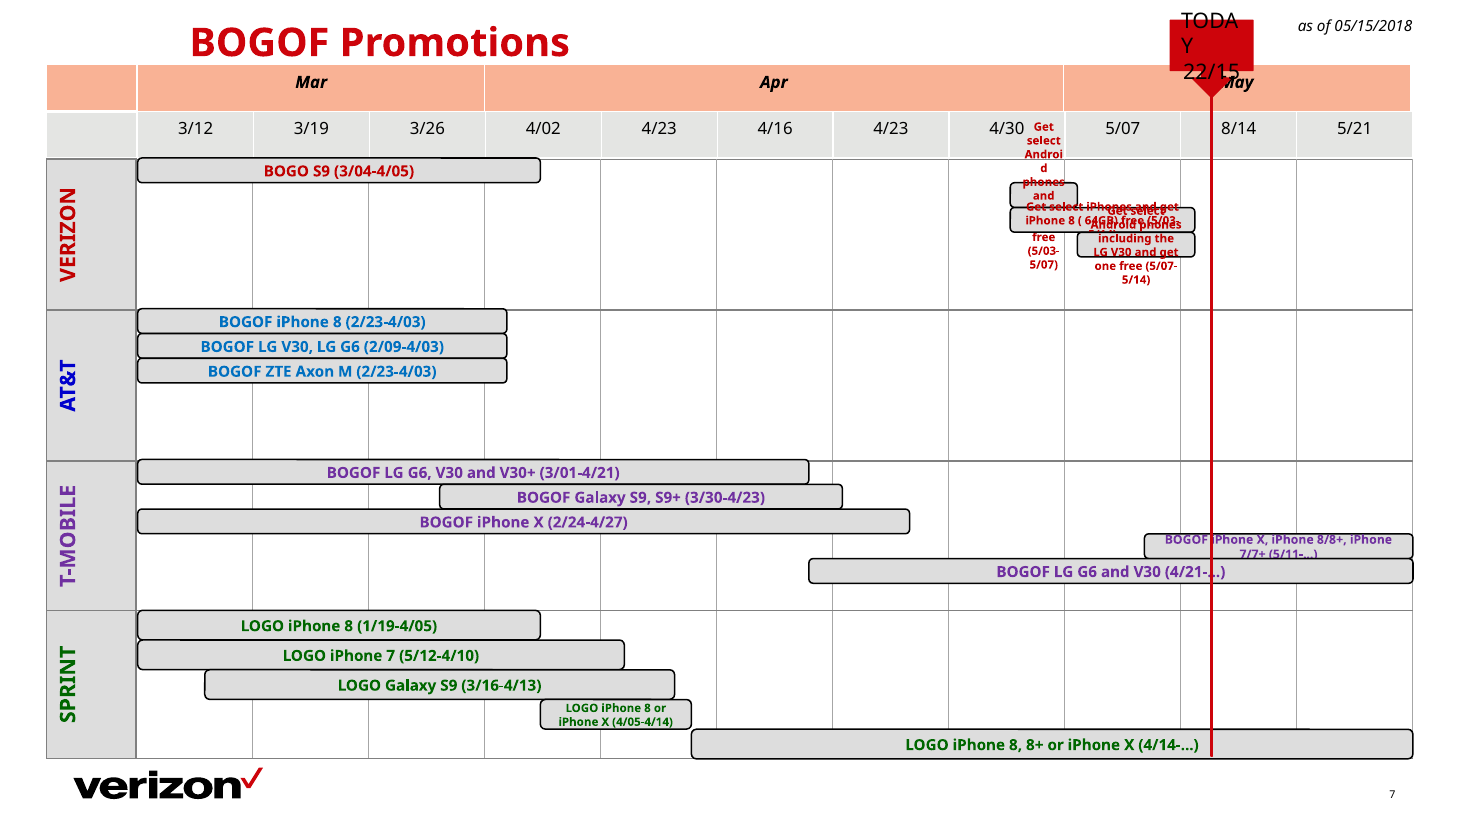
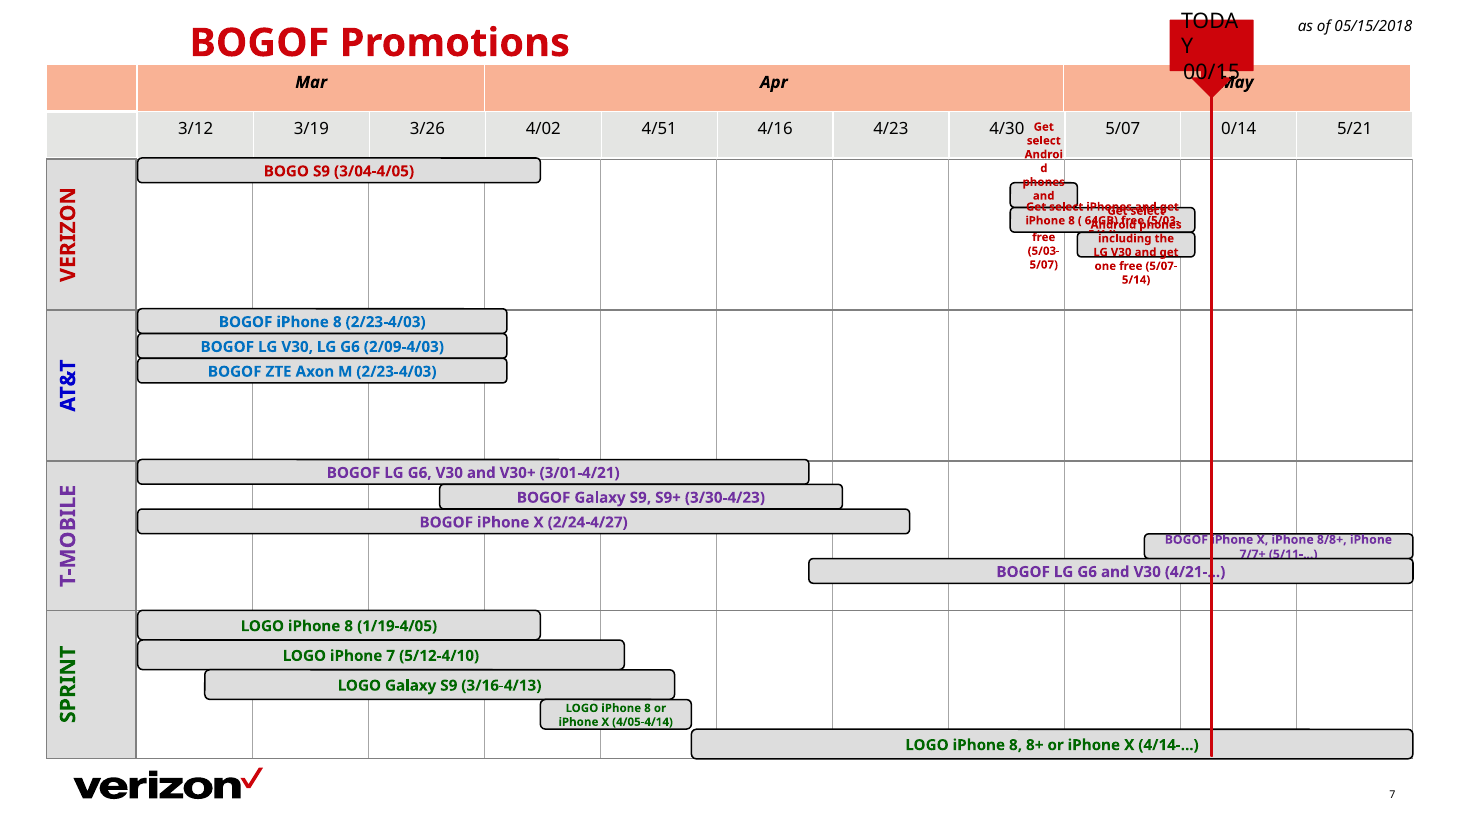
22/15: 22/15 -> 00/15 (1212, 73)
4/02 4/23: 4/23 -> 4/51 (659, 129)
8/14: 8/14 -> 0/14 (1239, 129)
